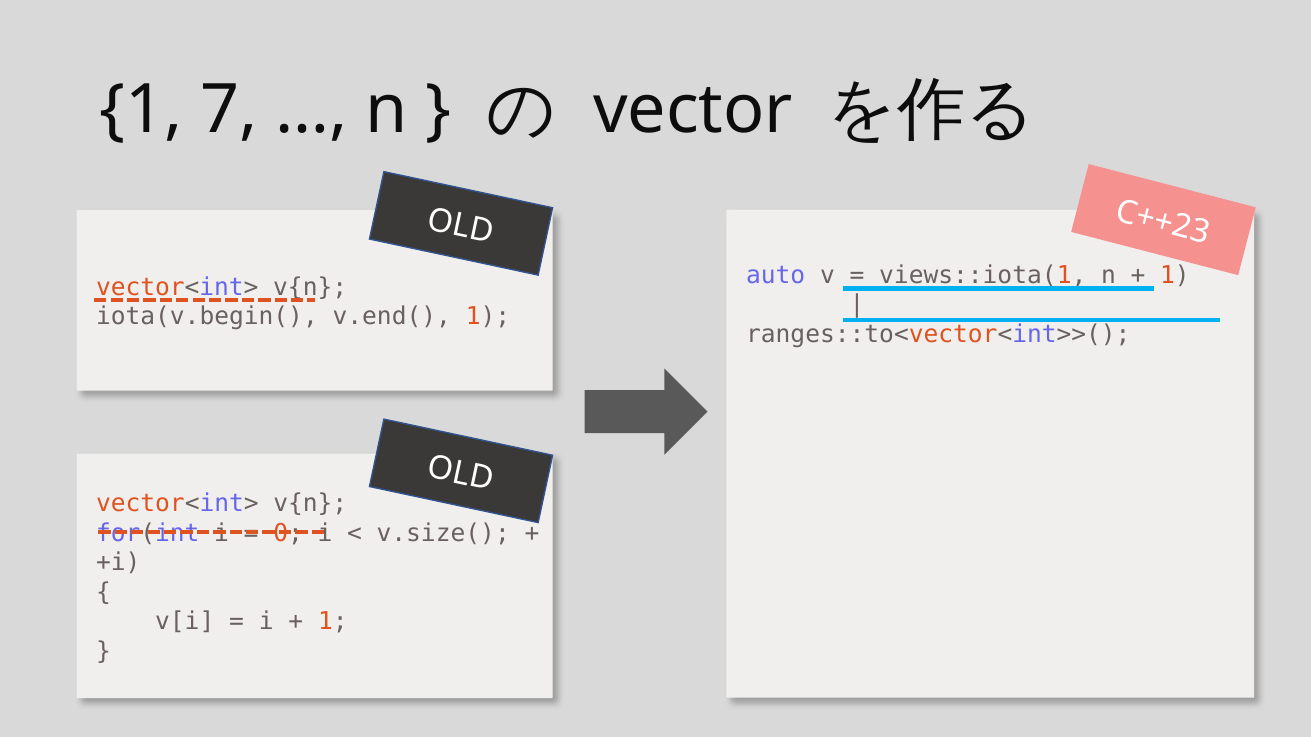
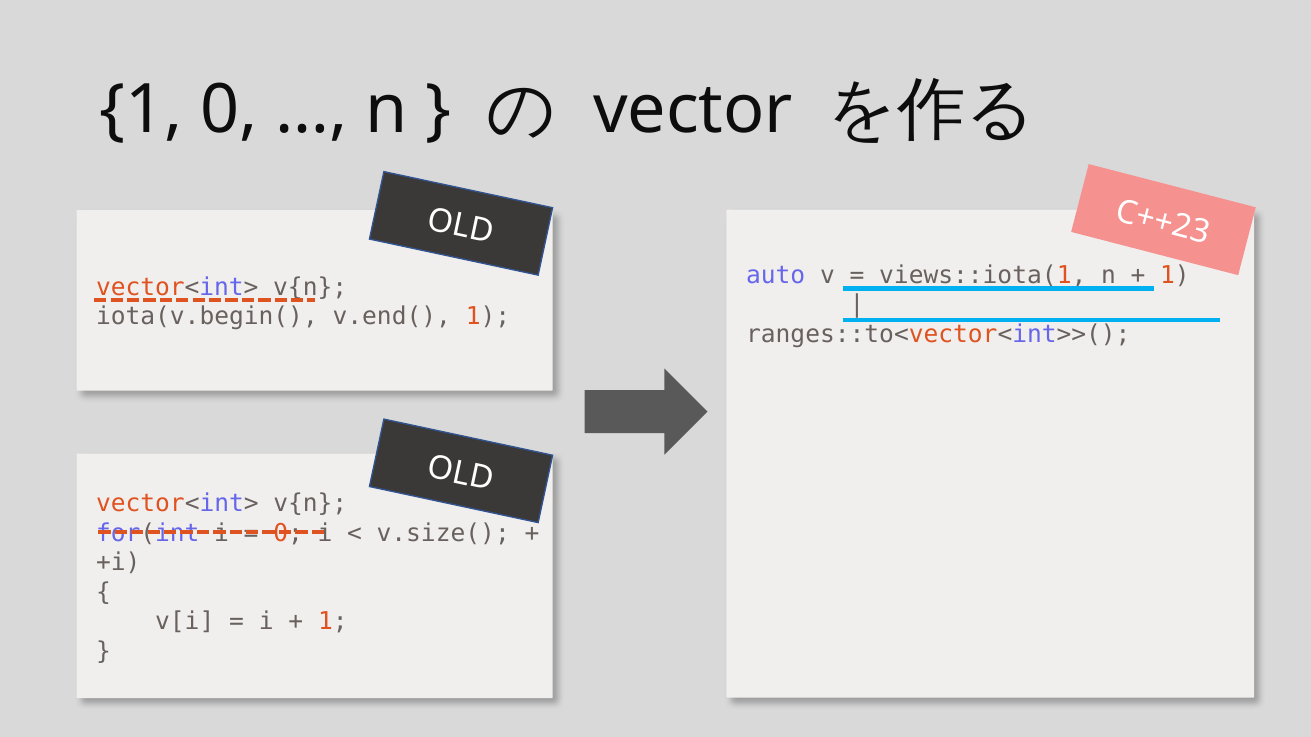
1 7: 7 -> 0 (230, 110)
